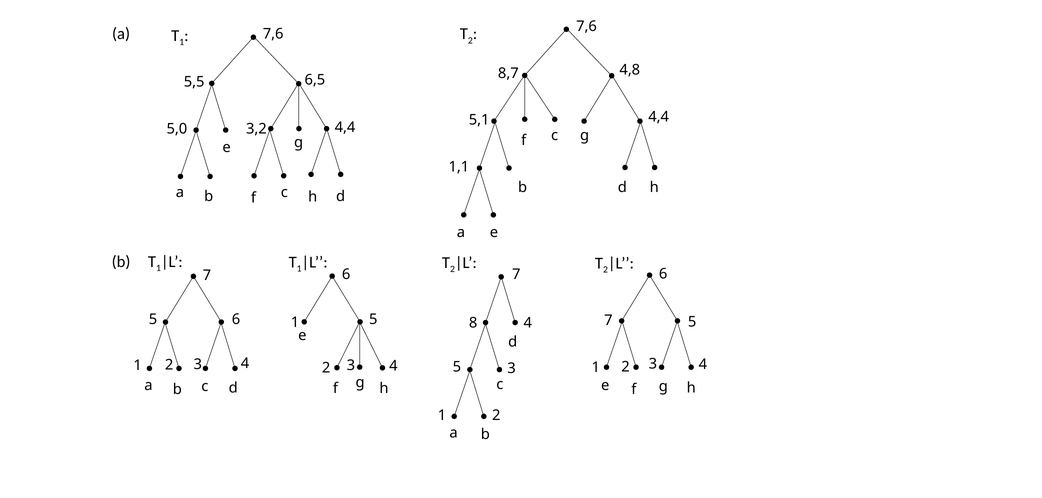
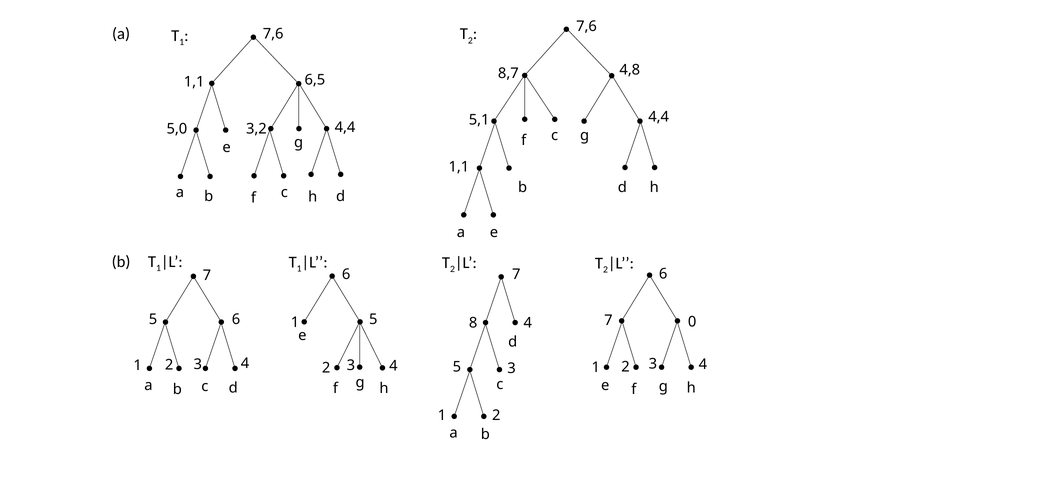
5,5: 5,5 -> 1,1 (194, 82)
7 5: 5 -> 0 (692, 322)
